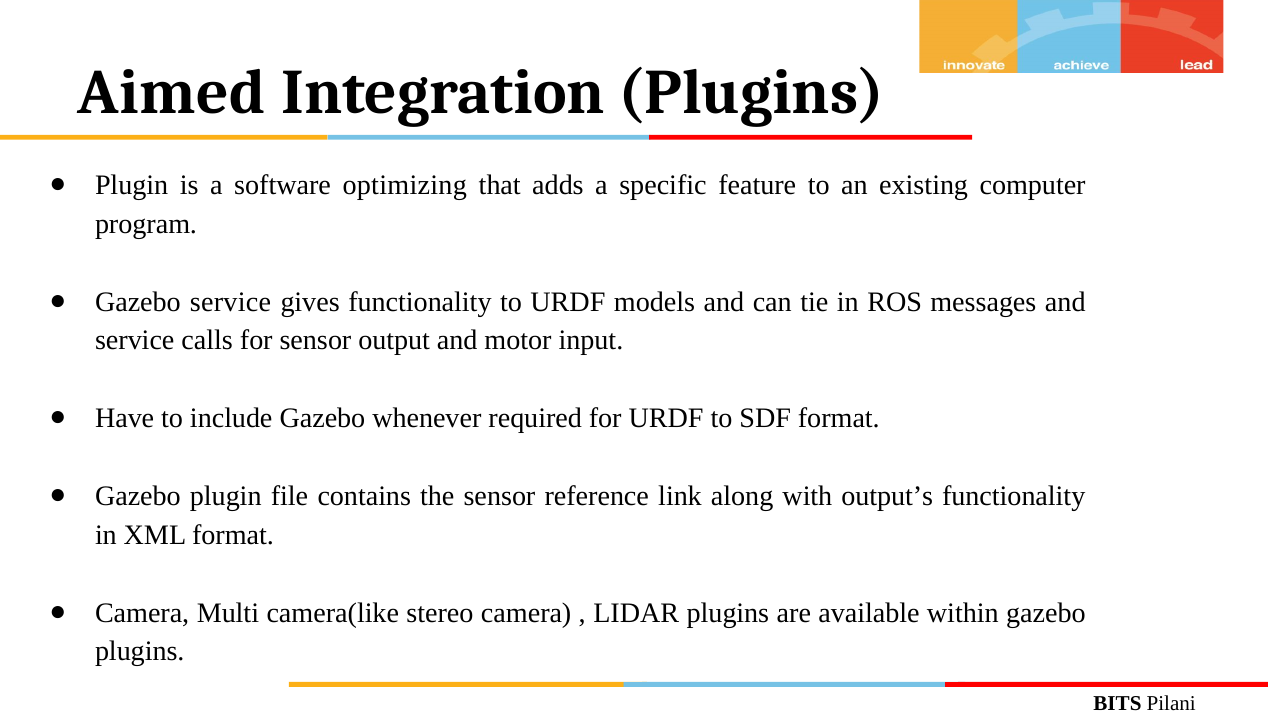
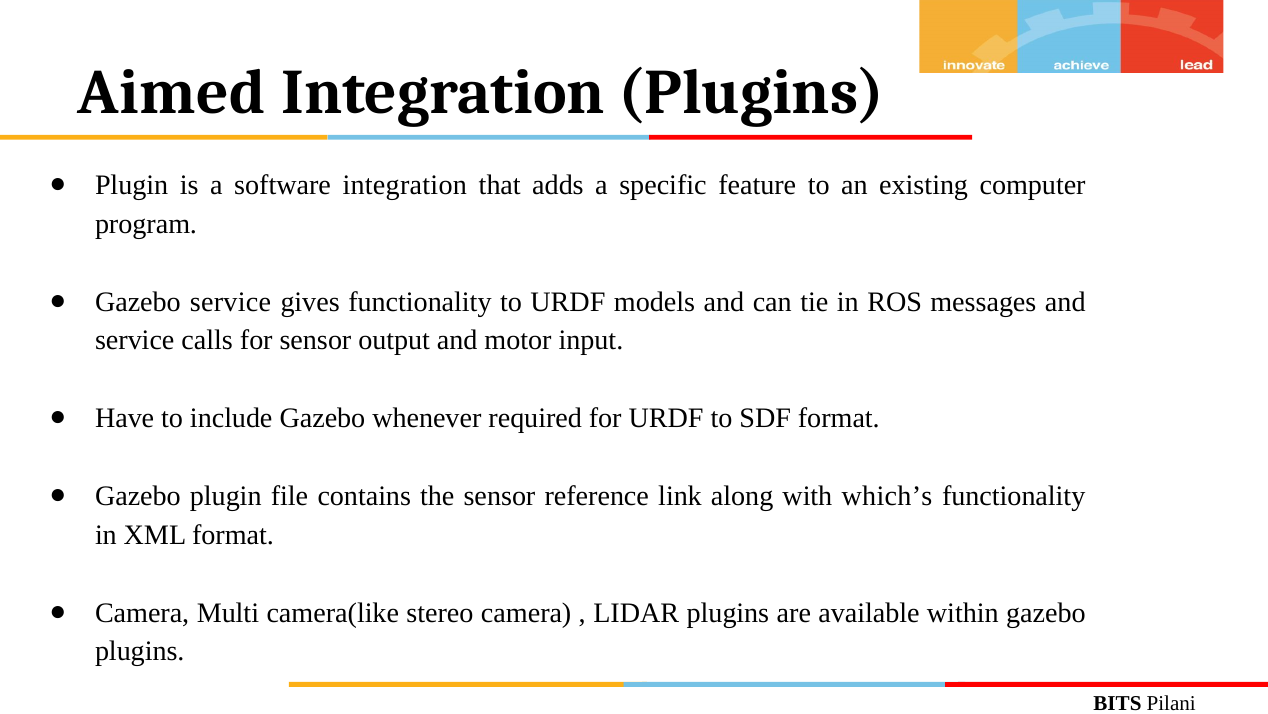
software optimizing: optimizing -> integration (405, 185)
output’s: output’s -> which’s (887, 496)
